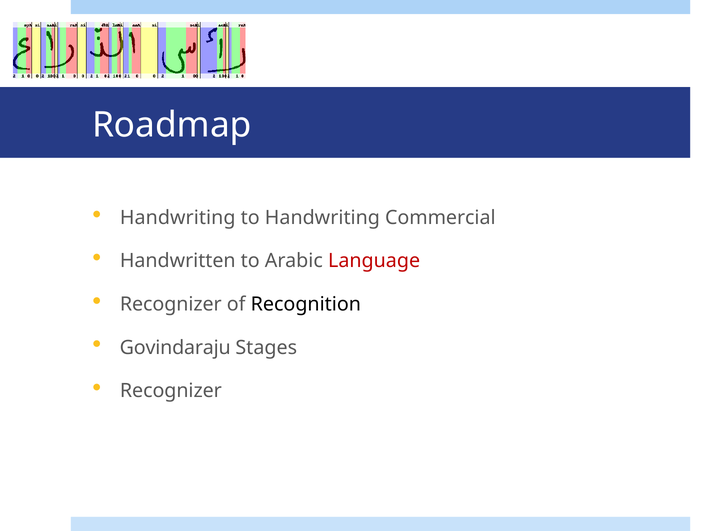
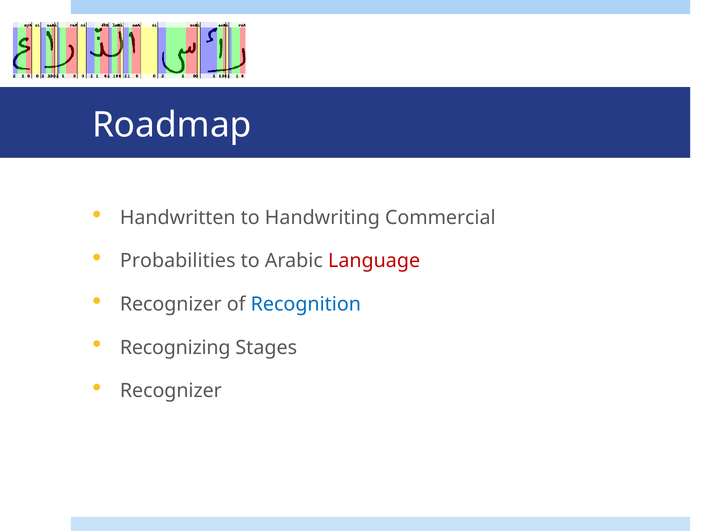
Handwriting: Handwriting -> Handwritten (178, 218)
Handwritten: Handwritten -> Probabilities (178, 261)
Recognition colour: black -> blue (306, 304)
Govindaraju: Govindaraju -> Recognizing (175, 348)
